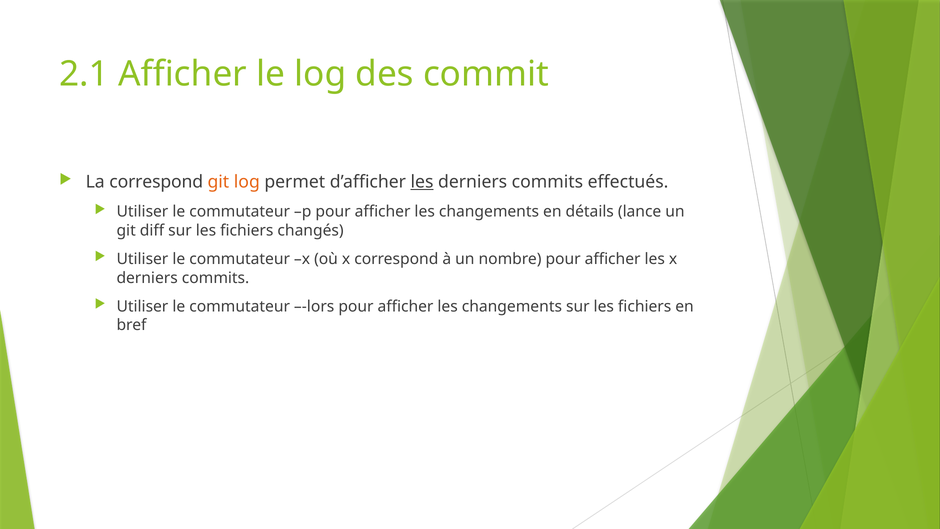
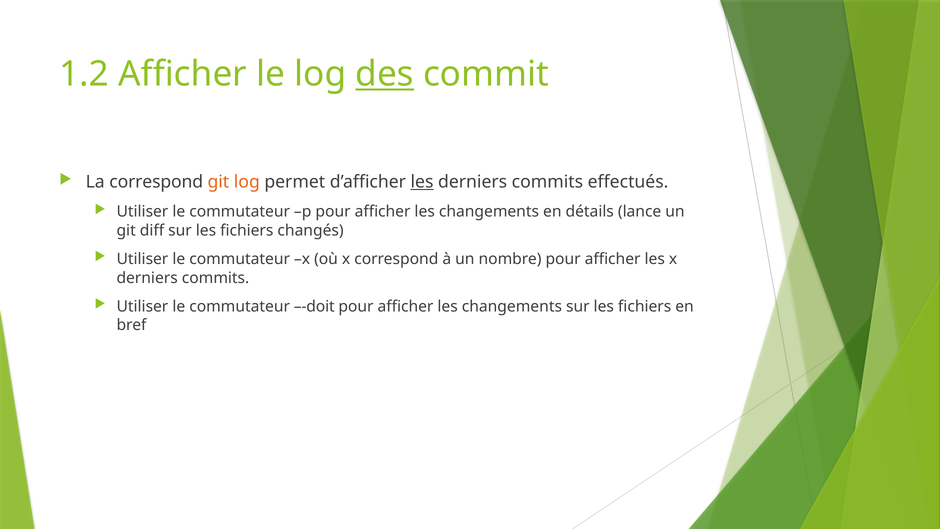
2.1: 2.1 -> 1.2 (84, 74)
des underline: none -> present (385, 74)
–-lors: –-lors -> –-doit (314, 306)
